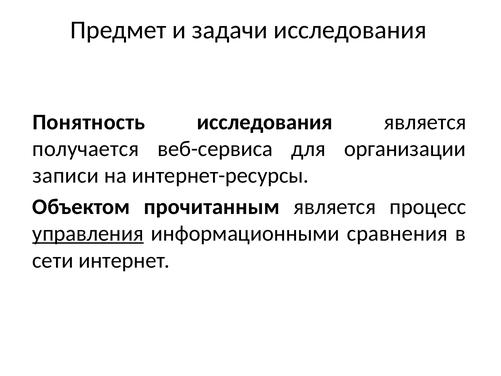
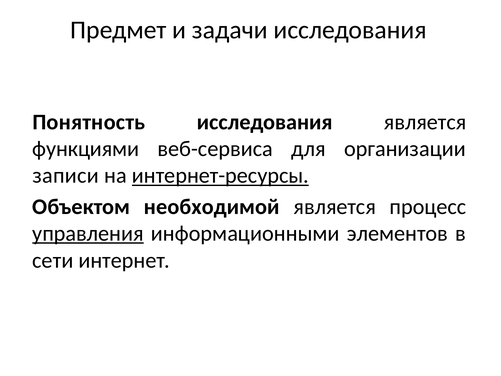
получается: получается -> функциями (86, 149)
интернет-ресурсы underline: none -> present (220, 176)
прочитанным: прочитанным -> необходимой (212, 207)
сравнения: сравнения -> элементов (397, 233)
